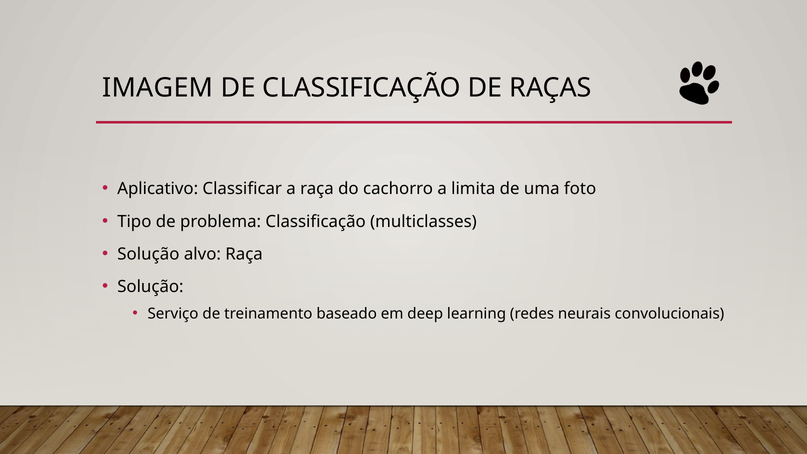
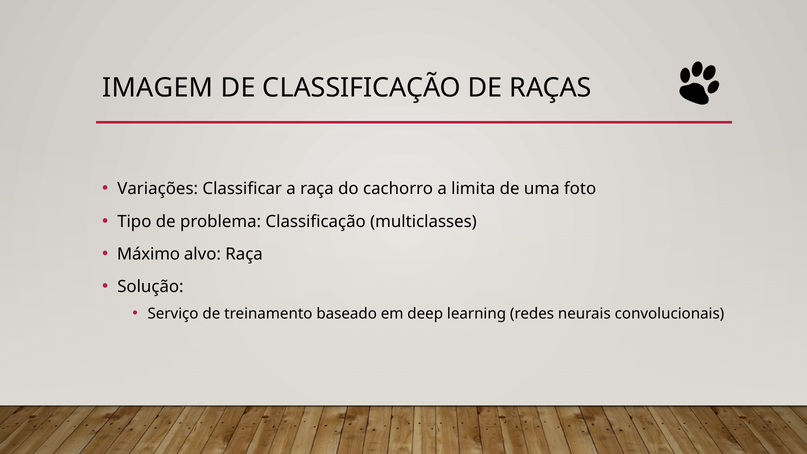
Aplicativo: Aplicativo -> Variações (158, 189)
Solução: Solução -> Máximo (148, 254)
